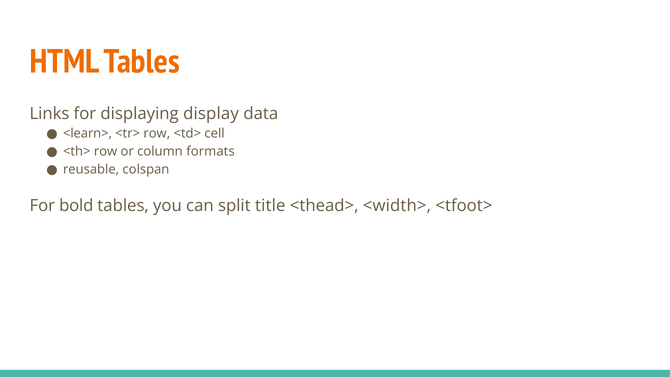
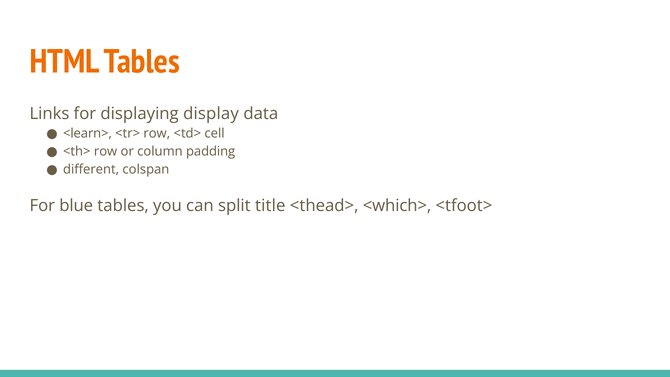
formats: formats -> padding (211, 152)
reusable: reusable -> different (91, 170)
bold: bold -> blue (76, 206)
<width>: <width> -> <which> (397, 206)
